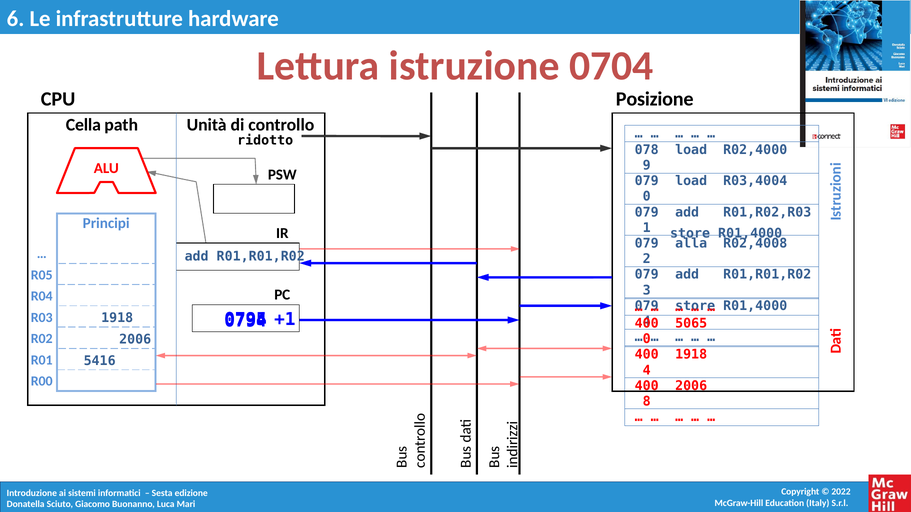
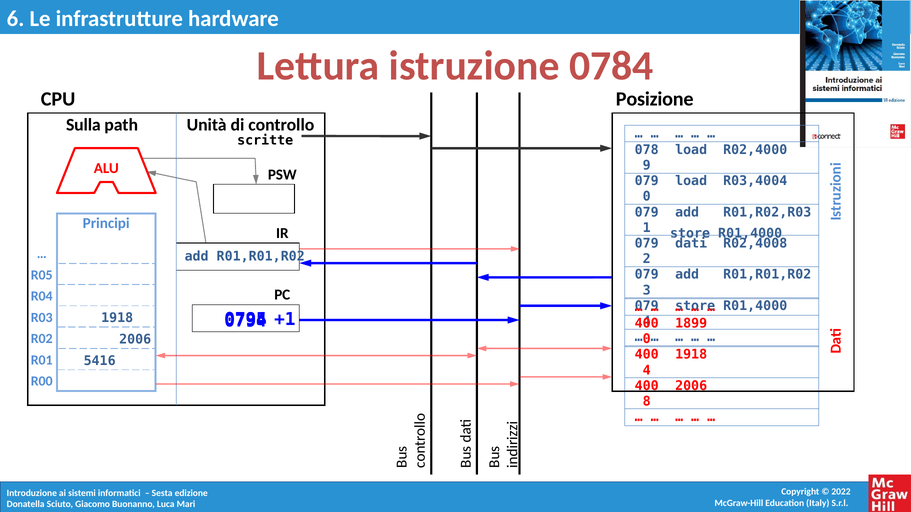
0704: 0704 -> 0784 (611, 66)
Cella: Cella -> Sulla (83, 125)
ridotto: ridotto -> scritte (265, 140)
alla: alla -> dati (691, 244)
5065: 5065 -> 1899 (691, 324)
